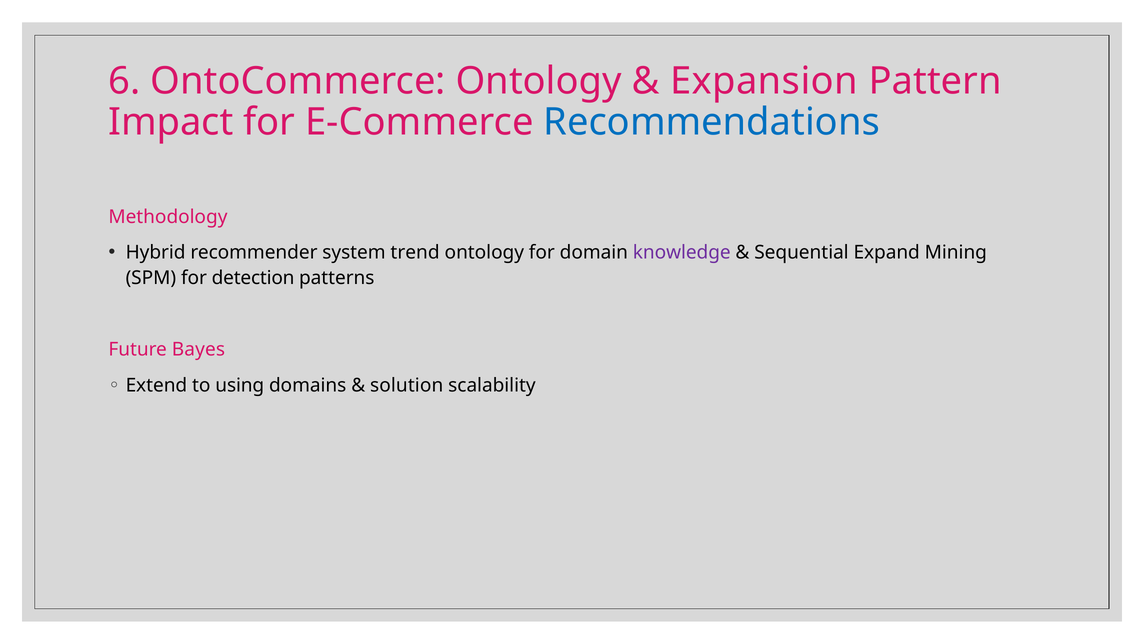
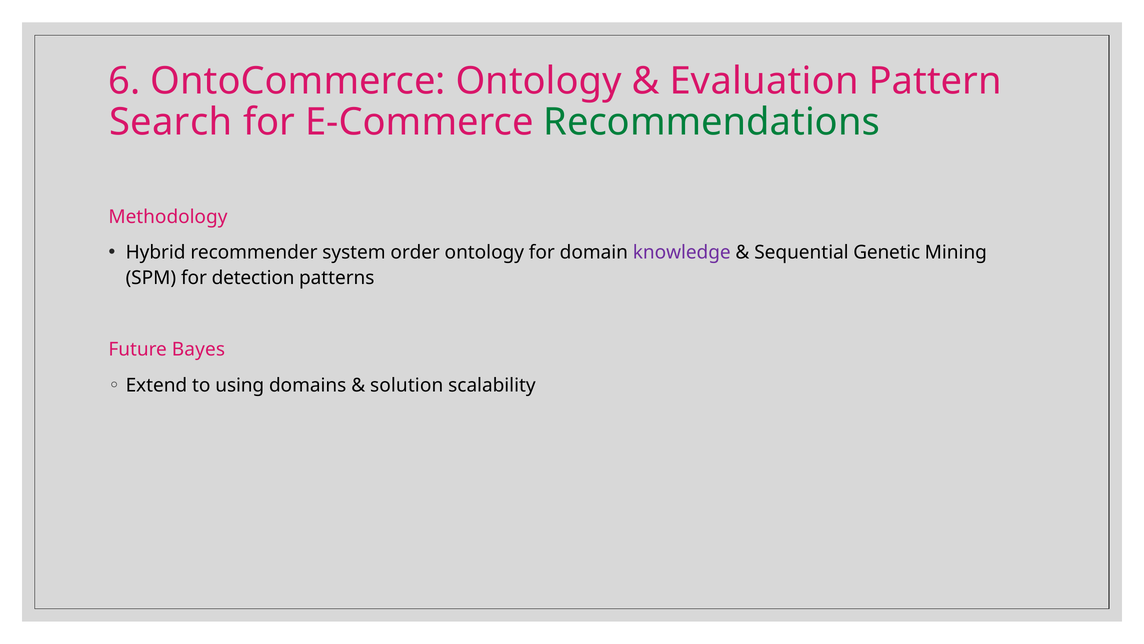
Expansion: Expansion -> Evaluation (764, 81)
Impact: Impact -> Search (171, 122)
Recommendations colour: blue -> green (712, 122)
trend: trend -> order (415, 252)
Expand: Expand -> Genetic (887, 252)
